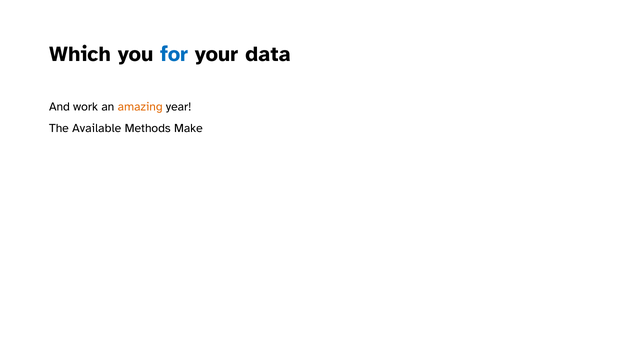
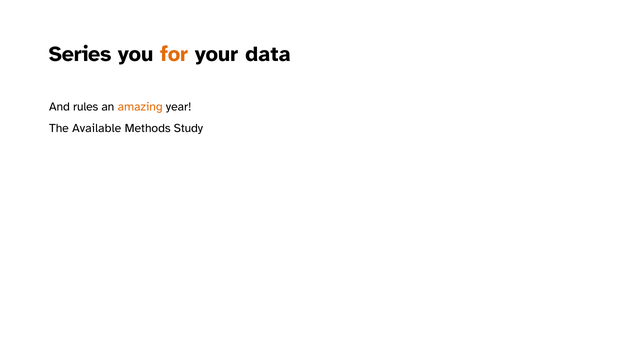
Which: Which -> Series (80, 54)
for colour: blue -> orange (174, 54)
work: work -> rules (86, 107)
Make: Make -> Study (188, 128)
